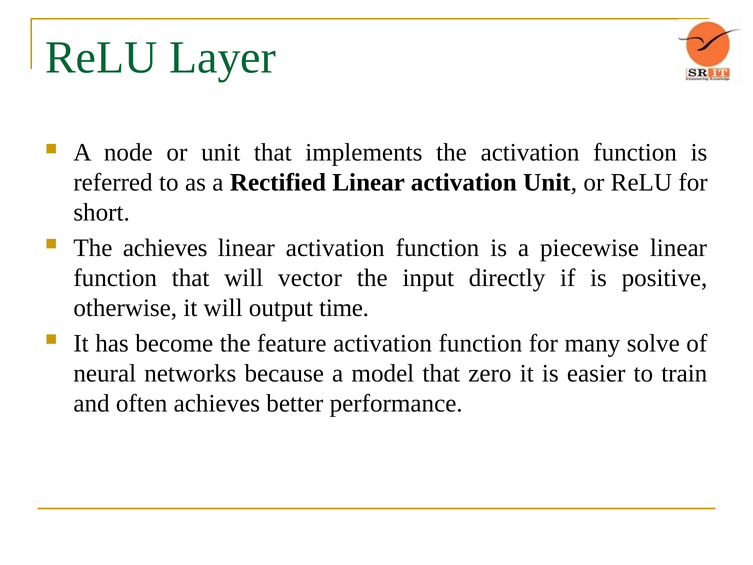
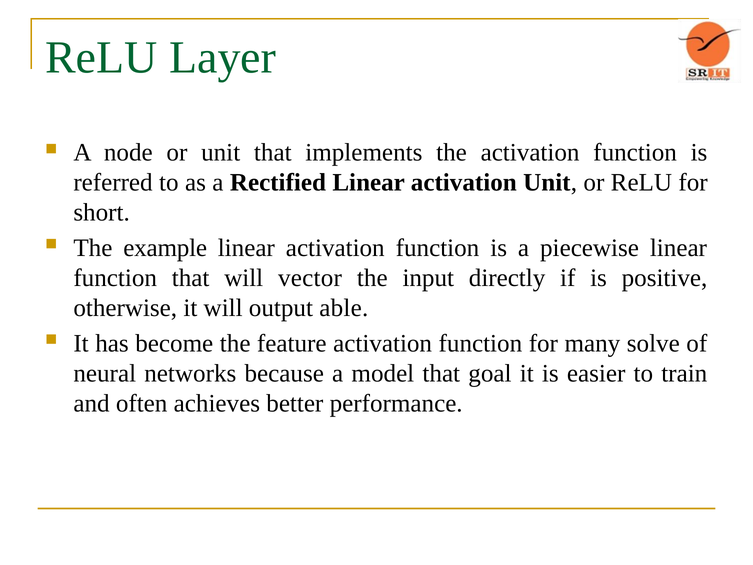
The achieves: achieves -> example (165, 248)
time: time -> able (344, 308)
zero: zero -> goal (490, 373)
